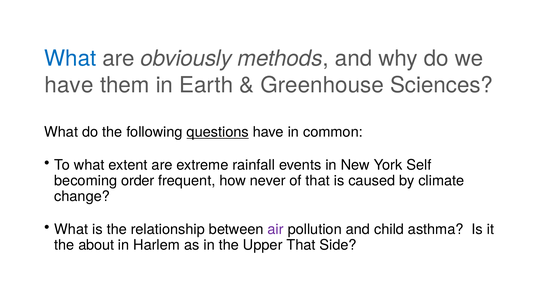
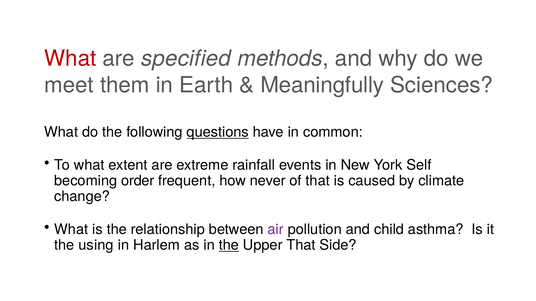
What colour: blue -> red (70, 59)
obviously: obviously -> specified (186, 59)
have: have -> meet (69, 85)
Greenhouse: Greenhouse -> Meaningfully (322, 85)
about: about -> using (96, 245)
the underline: none -> present (229, 245)
